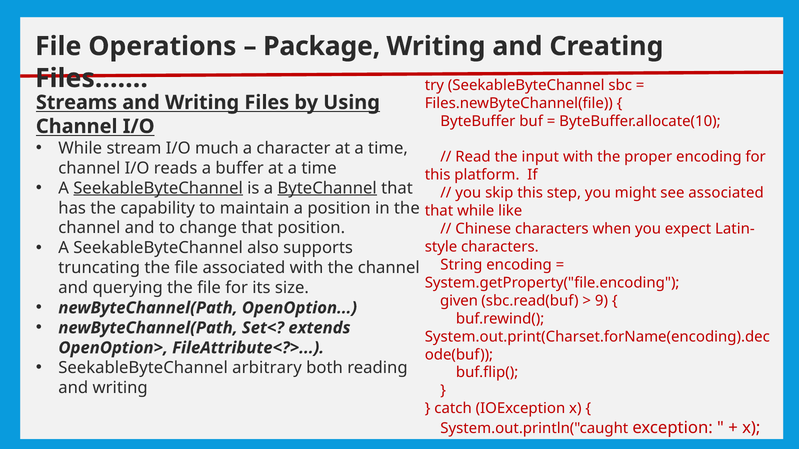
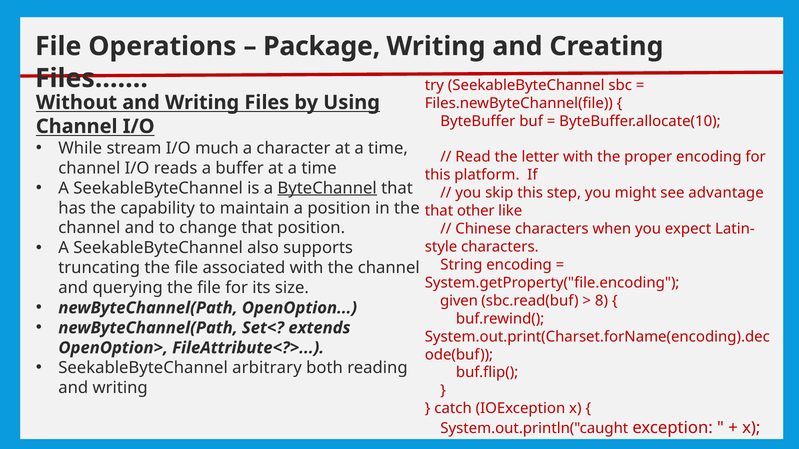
Streams: Streams -> Without (76, 103)
input: input -> letter (540, 157)
SeekableByteChannel underline: present -> none (158, 188)
see associated: associated -> advantage (726, 193)
that while: while -> other (476, 211)
9: 9 -> 8 (601, 301)
